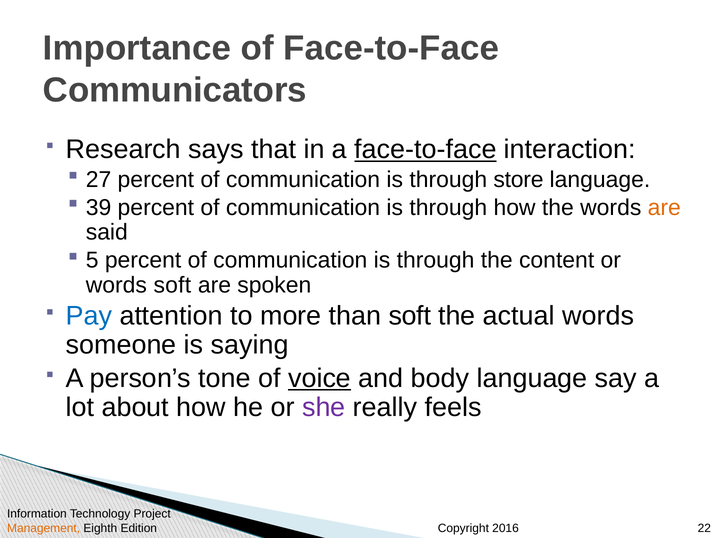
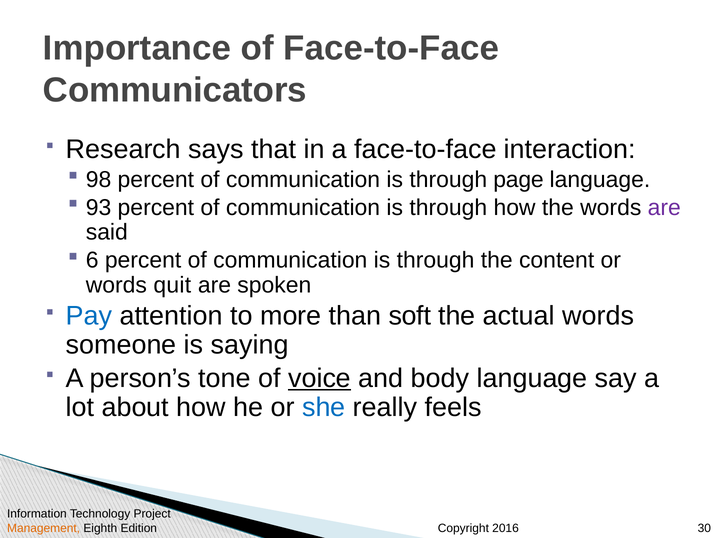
face-to-face underline: present -> none (425, 150)
27: 27 -> 98 (99, 180)
store: store -> page (518, 180)
39: 39 -> 93 (99, 208)
are colour: orange -> purple (664, 208)
5: 5 -> 6 (92, 261)
words soft: soft -> quit (172, 285)
she colour: purple -> blue (324, 408)
22: 22 -> 30 (704, 529)
